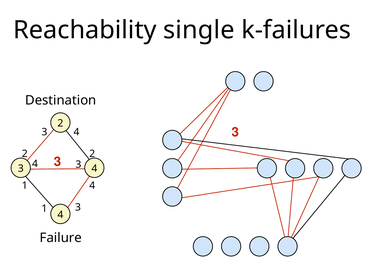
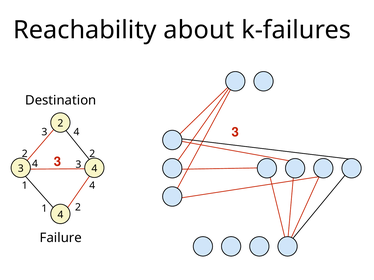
single: single -> about (199, 30)
1 3: 3 -> 2 (78, 208)
